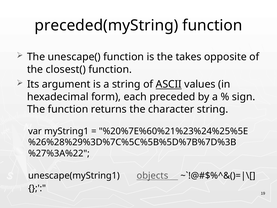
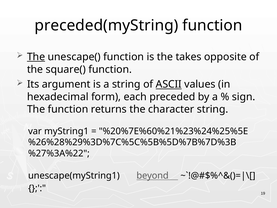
The underline: none -> present (36, 57)
closest(: closest( -> square( (66, 69)
objects: objects -> beyond (153, 175)
